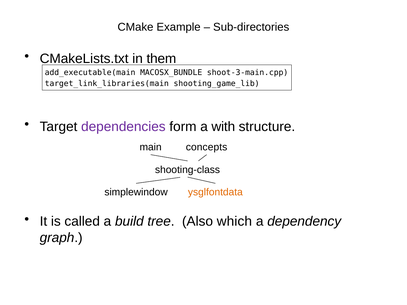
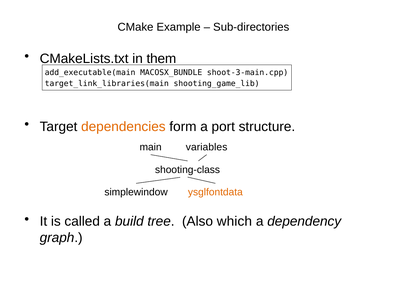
dependencies colour: purple -> orange (123, 127)
with: with -> port (223, 127)
concepts: concepts -> variables (207, 147)
